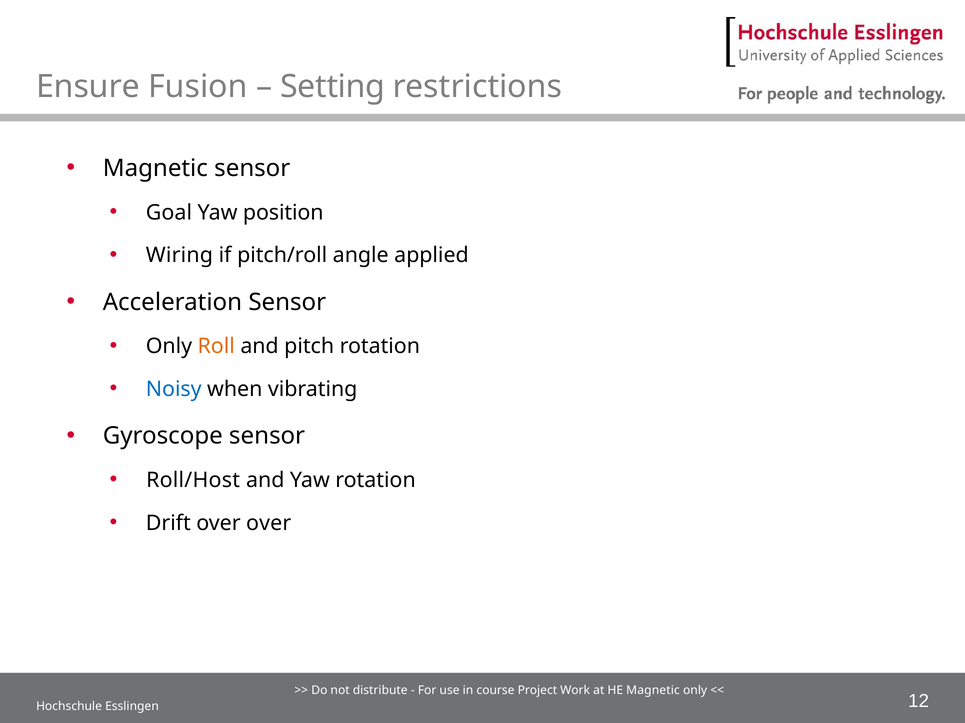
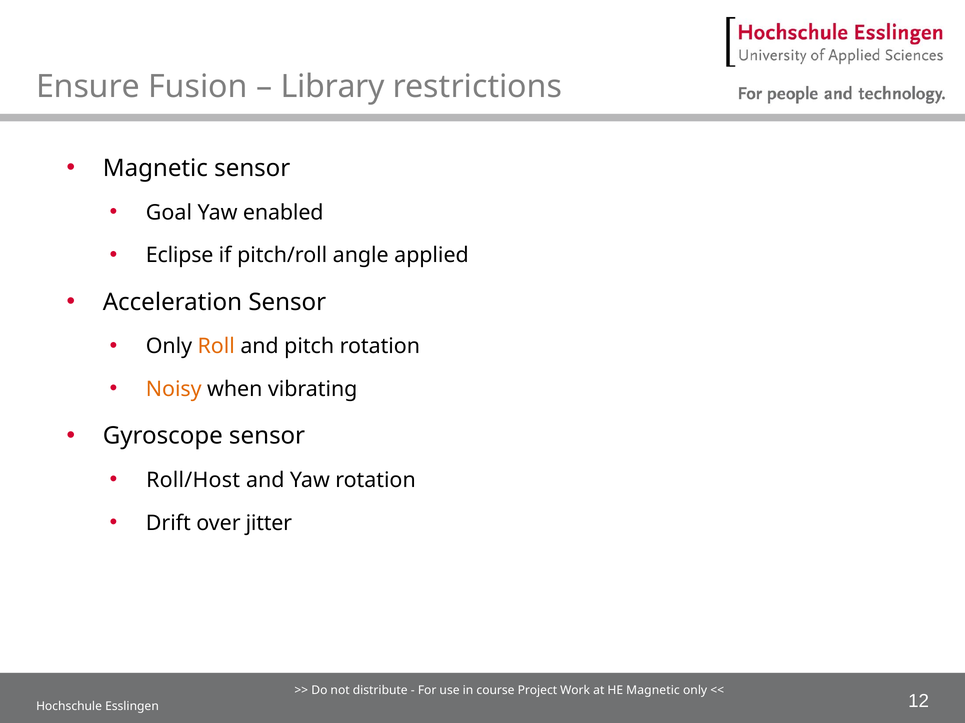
Setting: Setting -> Library (333, 86)
position: position -> enabled (283, 213)
Wiring: Wiring -> Eclipse (180, 256)
Noisy colour: blue -> orange (174, 390)
over over: over -> jitter (269, 523)
